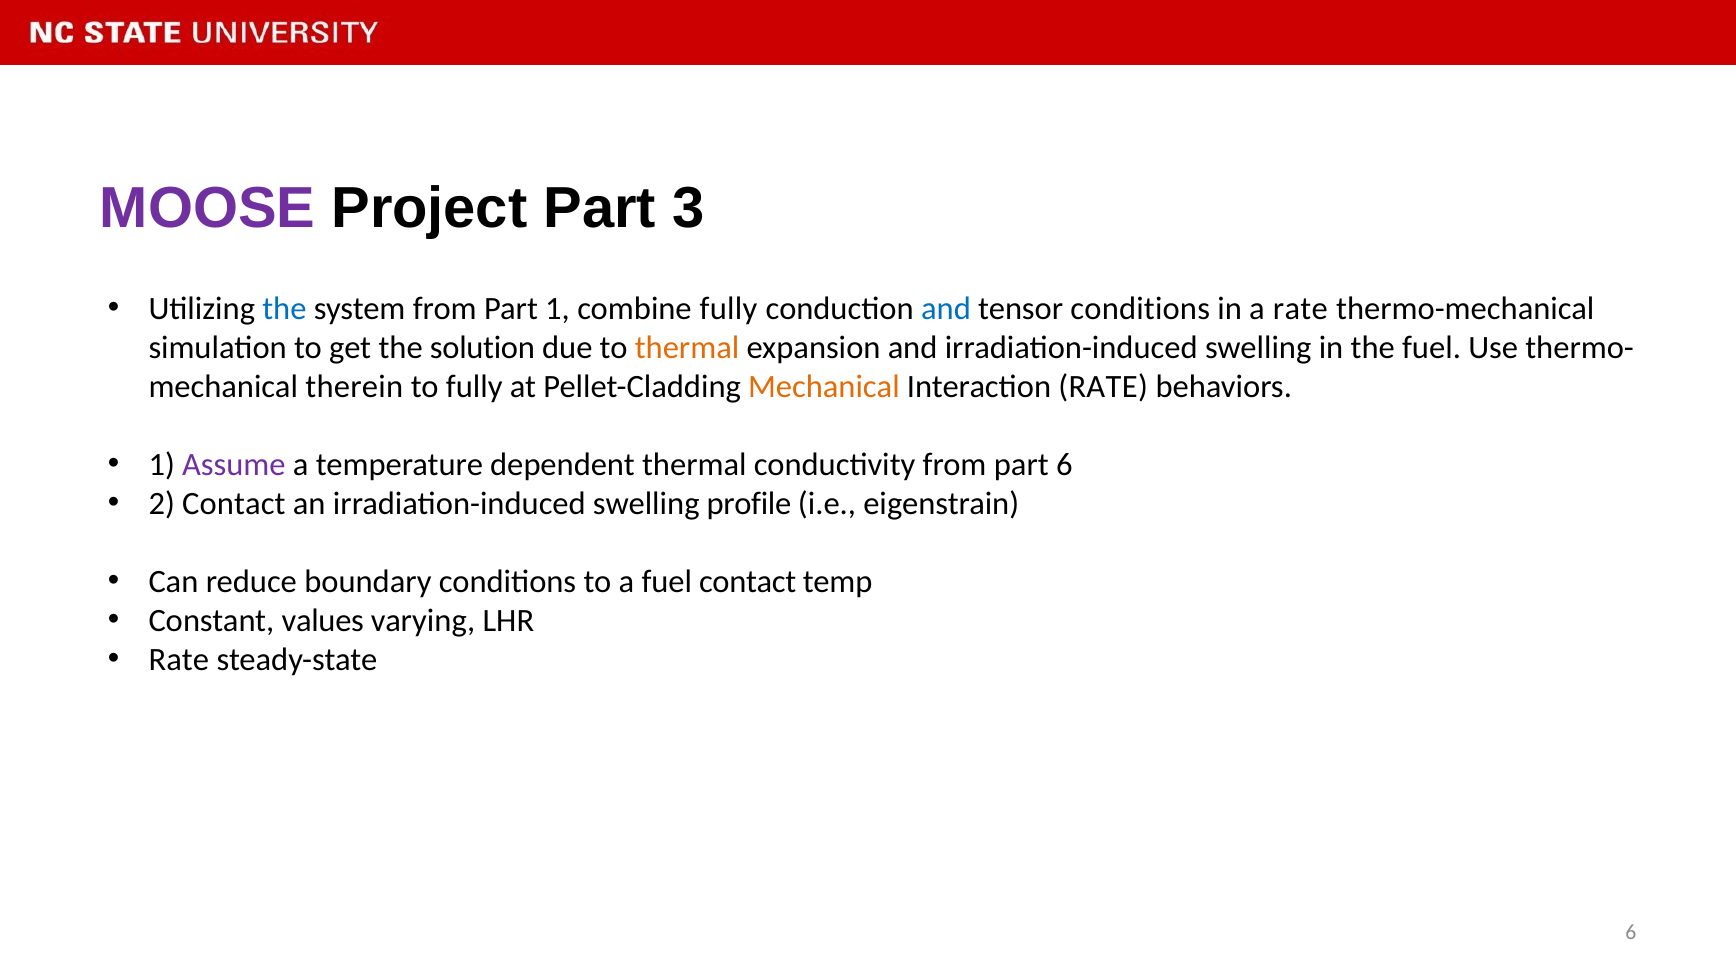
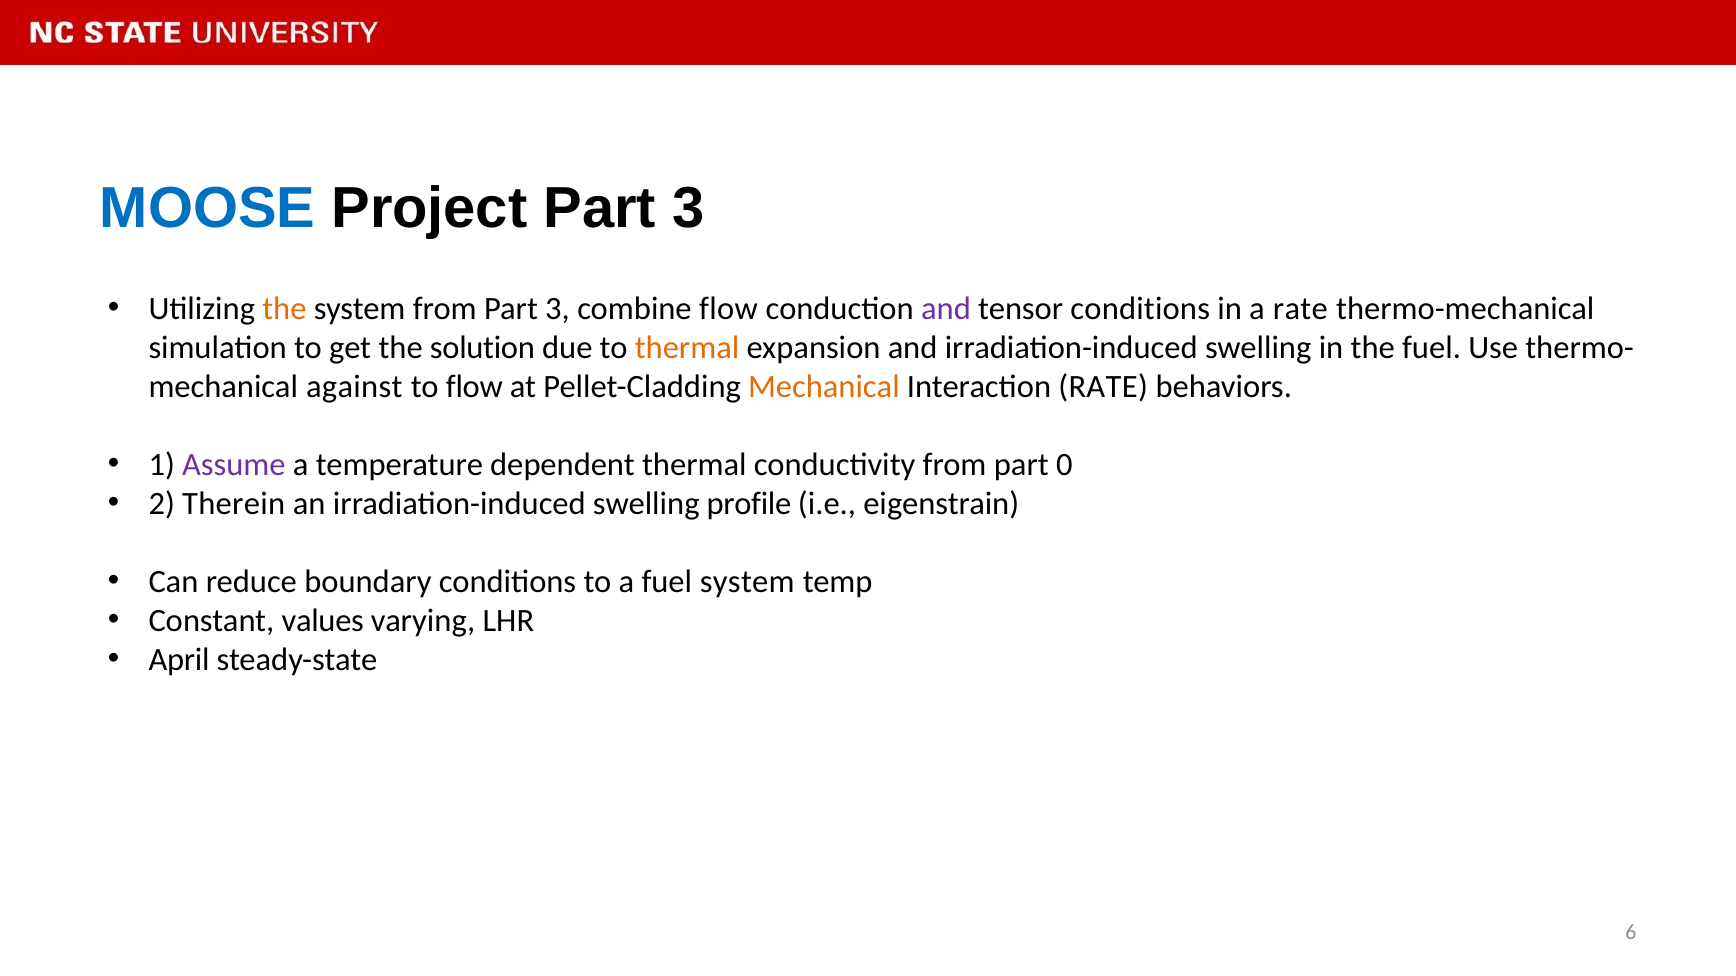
MOOSE colour: purple -> blue (207, 208)
the colour: blue -> orange (284, 308)
from Part 1: 1 -> 3 (558, 308)
combine fully: fully -> flow (728, 308)
and colour: blue -> purple (946, 308)
therein: therein -> against (354, 387)
to fully: fully -> flow (474, 387)
part 6: 6 -> 0 (1064, 465)
2 Contact: Contact -> Therein (234, 504)
fuel contact: contact -> system (747, 582)
Rate: Rate -> April (179, 660)
